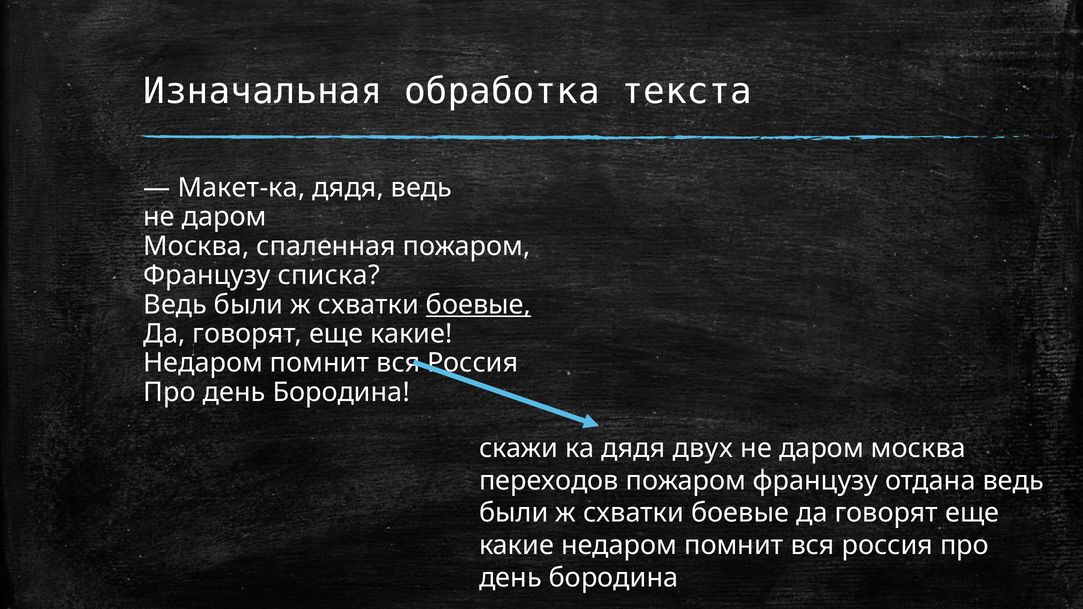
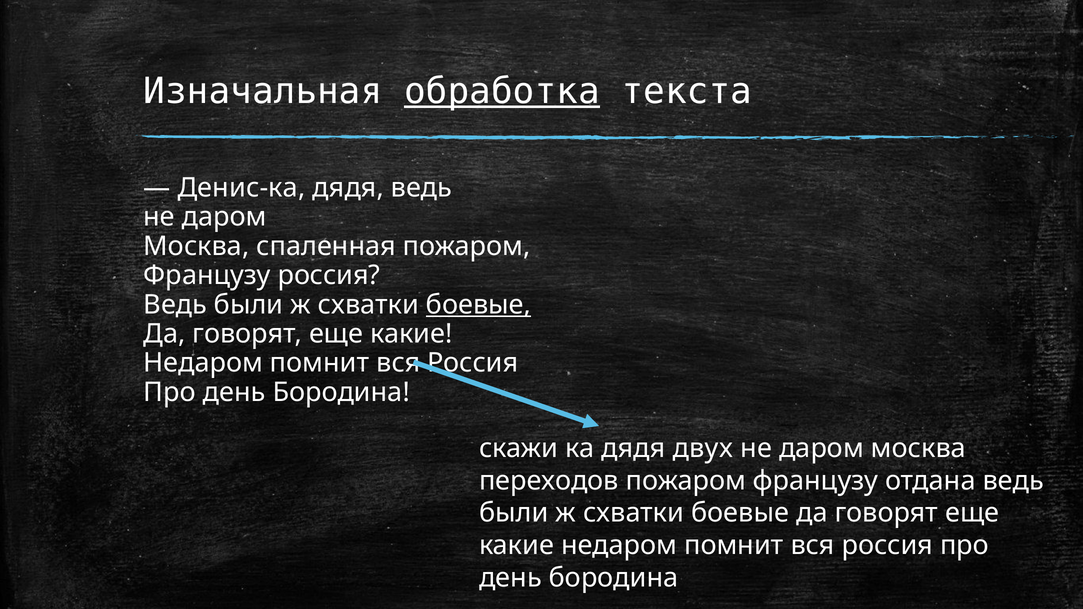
обработка underline: none -> present (502, 91)
Макет-ка: Макет-ка -> Денис-ка (241, 188)
Французу списка: списка -> россия (329, 276)
